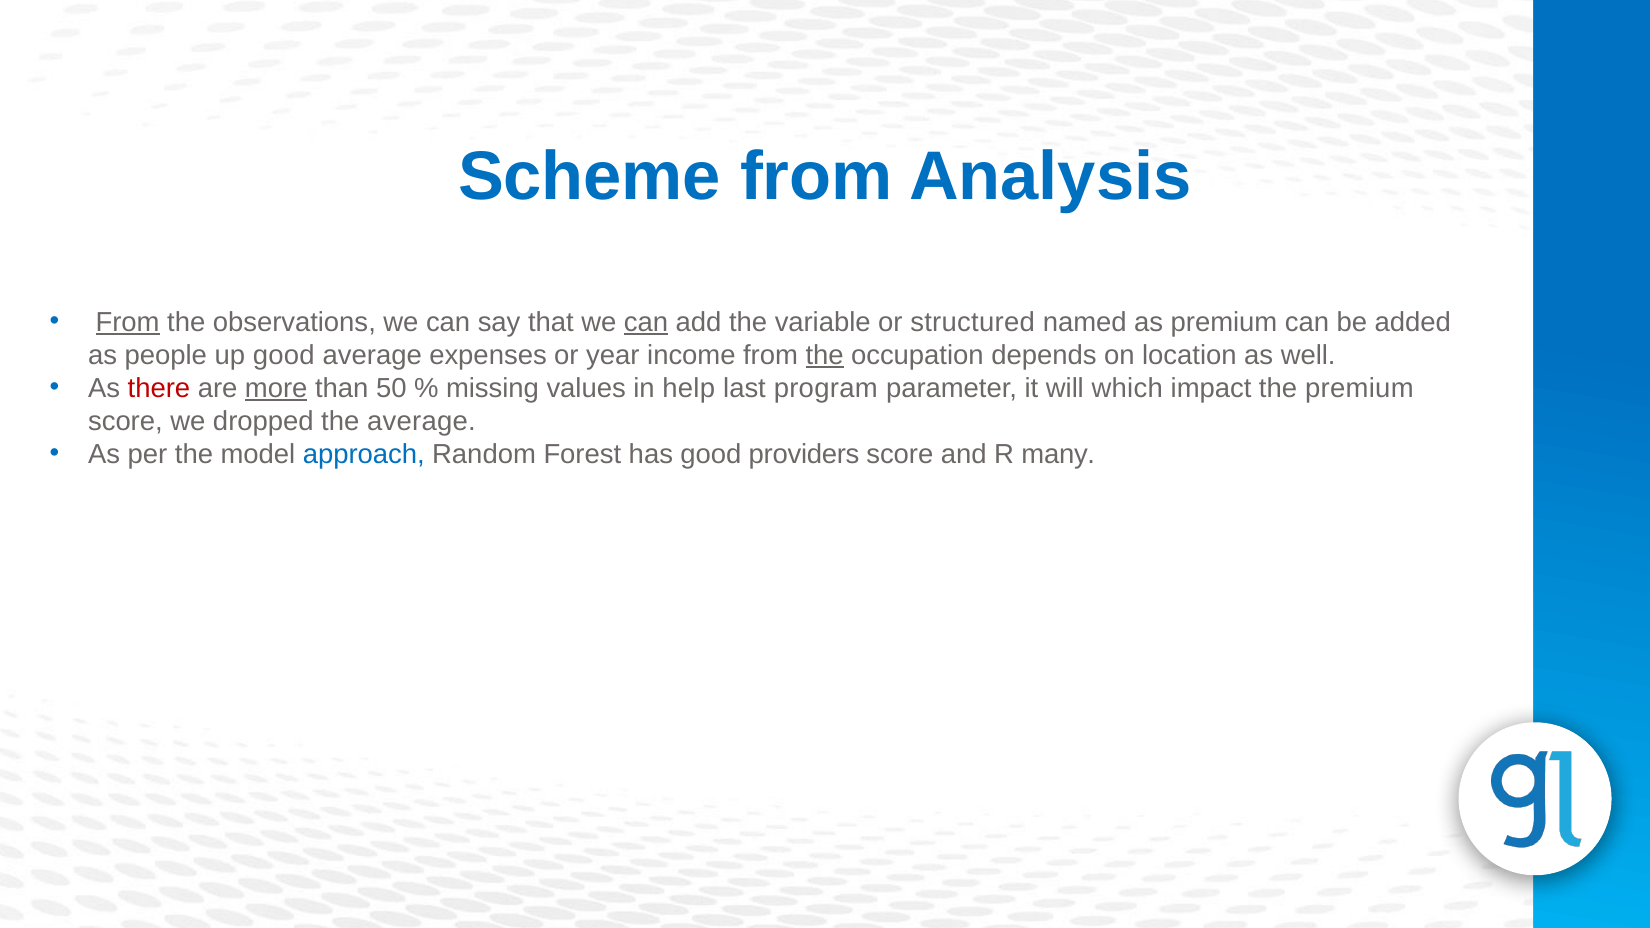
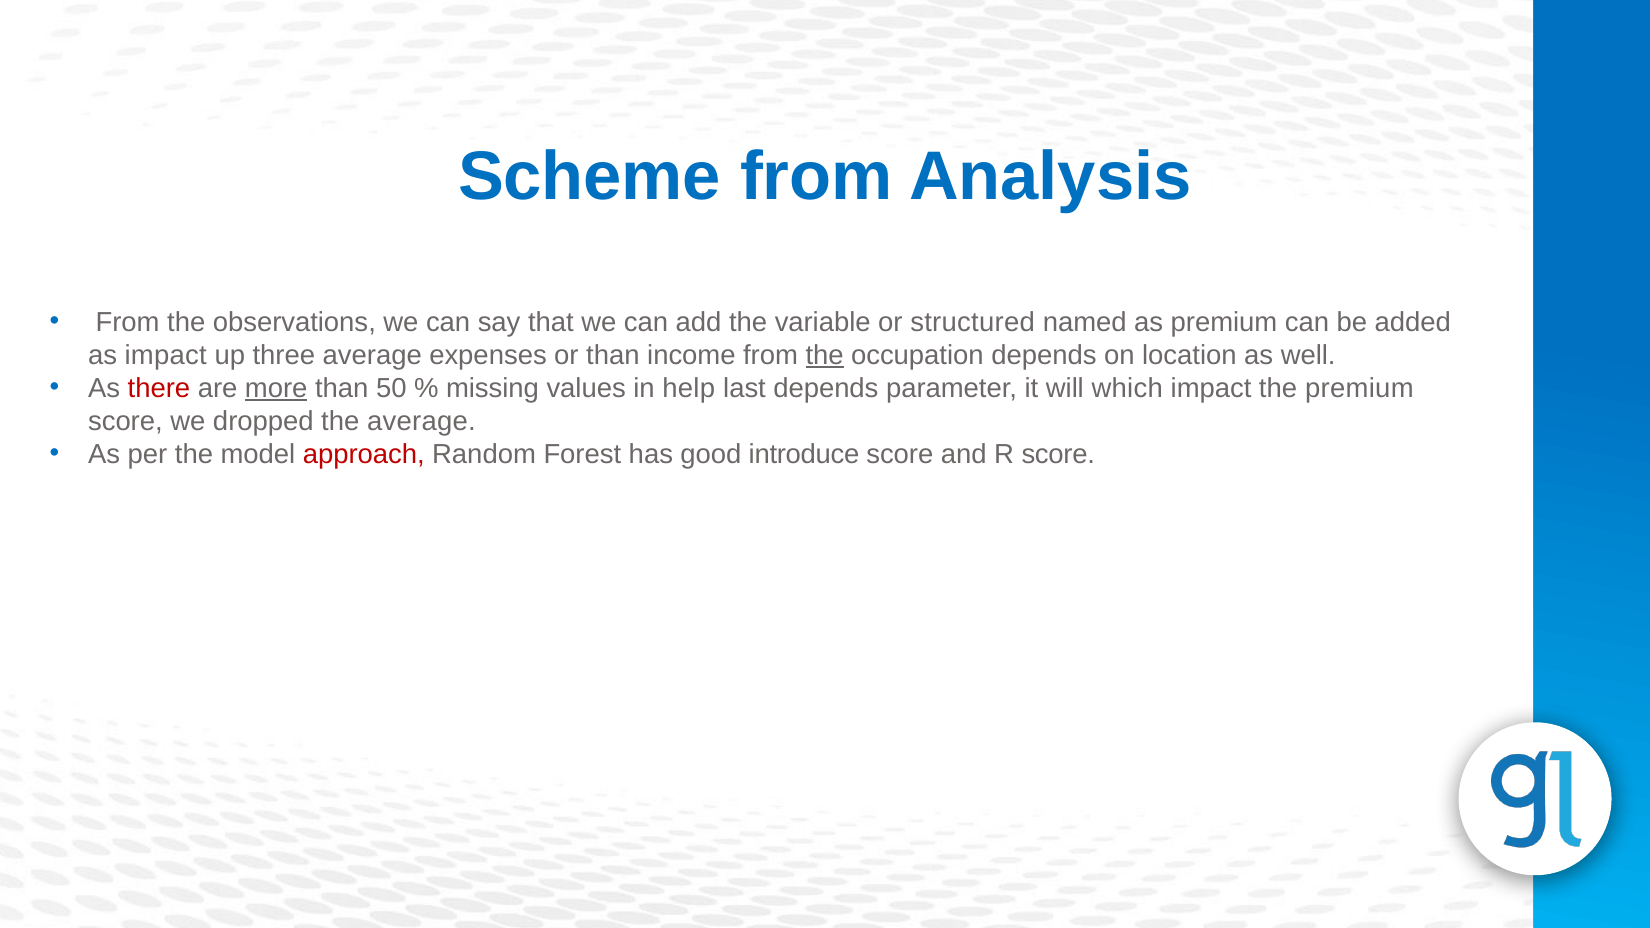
From underline: present -> none (128, 322)
can underline: present -> none (646, 322)
as people: people -> impact (166, 355)
up good: good -> three (284, 355)
or year: year -> than (613, 355)
last program: program -> depends (826, 388)
approach colour: blue -> red (364, 454)
providers: providers -> introduce (804, 454)
R many: many -> score (1058, 454)
